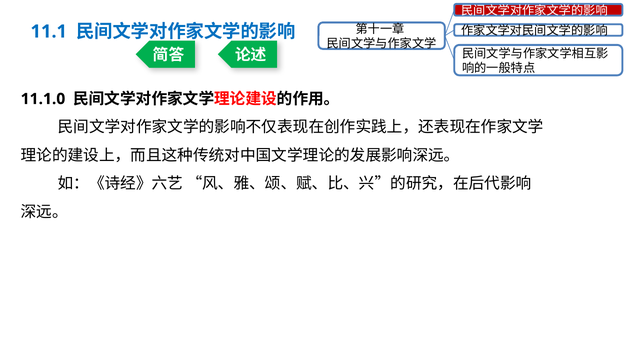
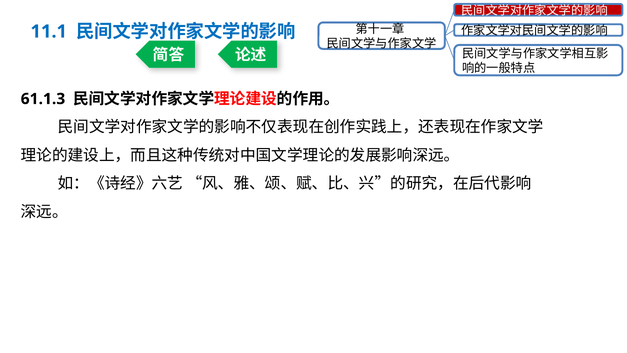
11.1.0: 11.1.0 -> 61.1.3 (43, 99)
